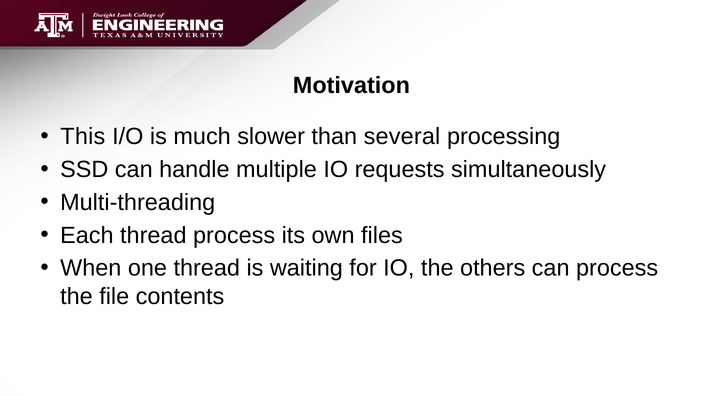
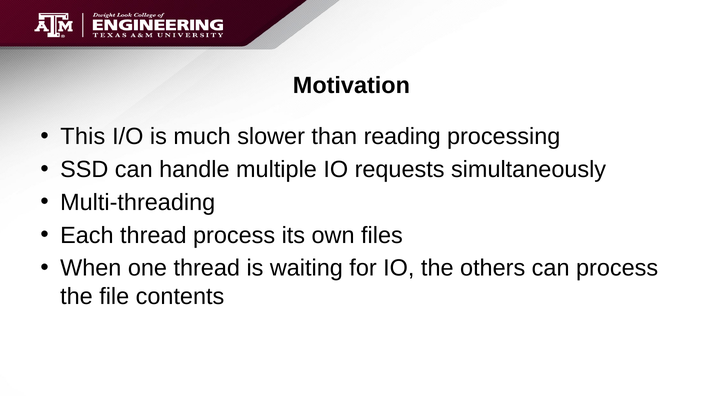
several: several -> reading (402, 136)
